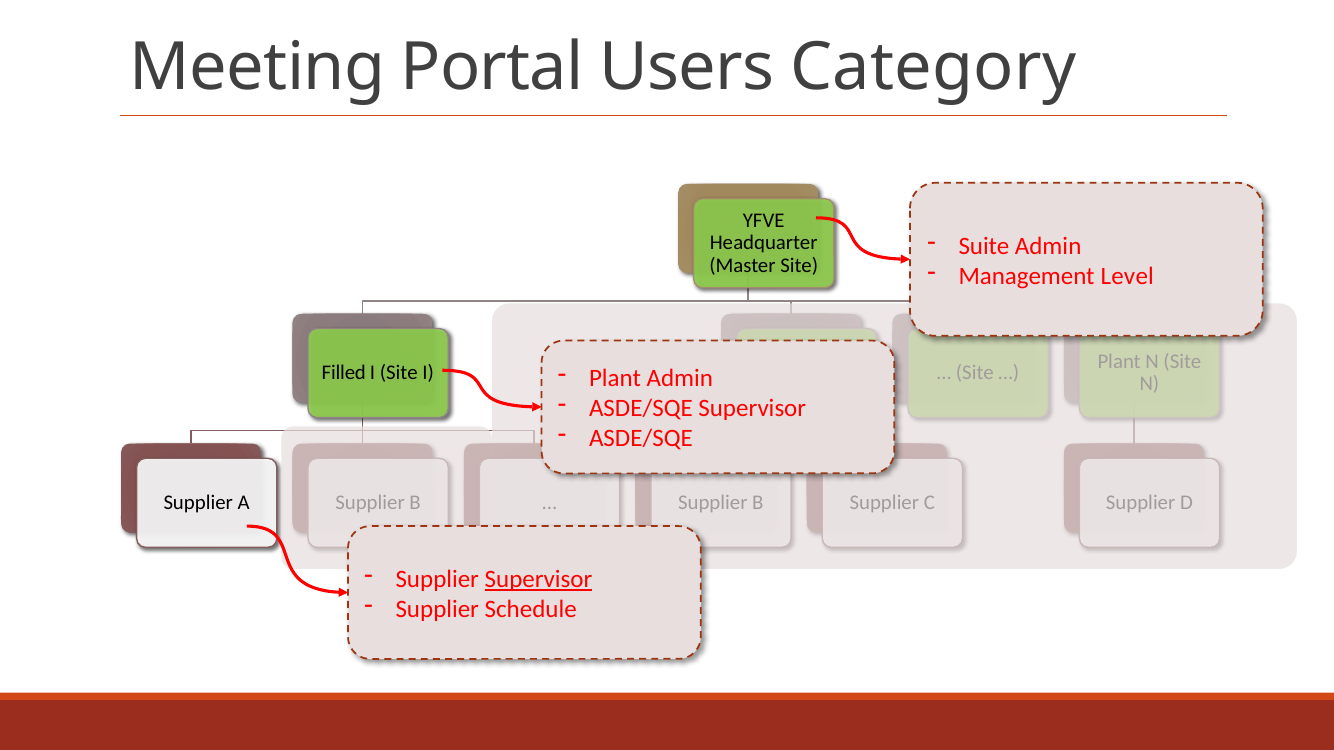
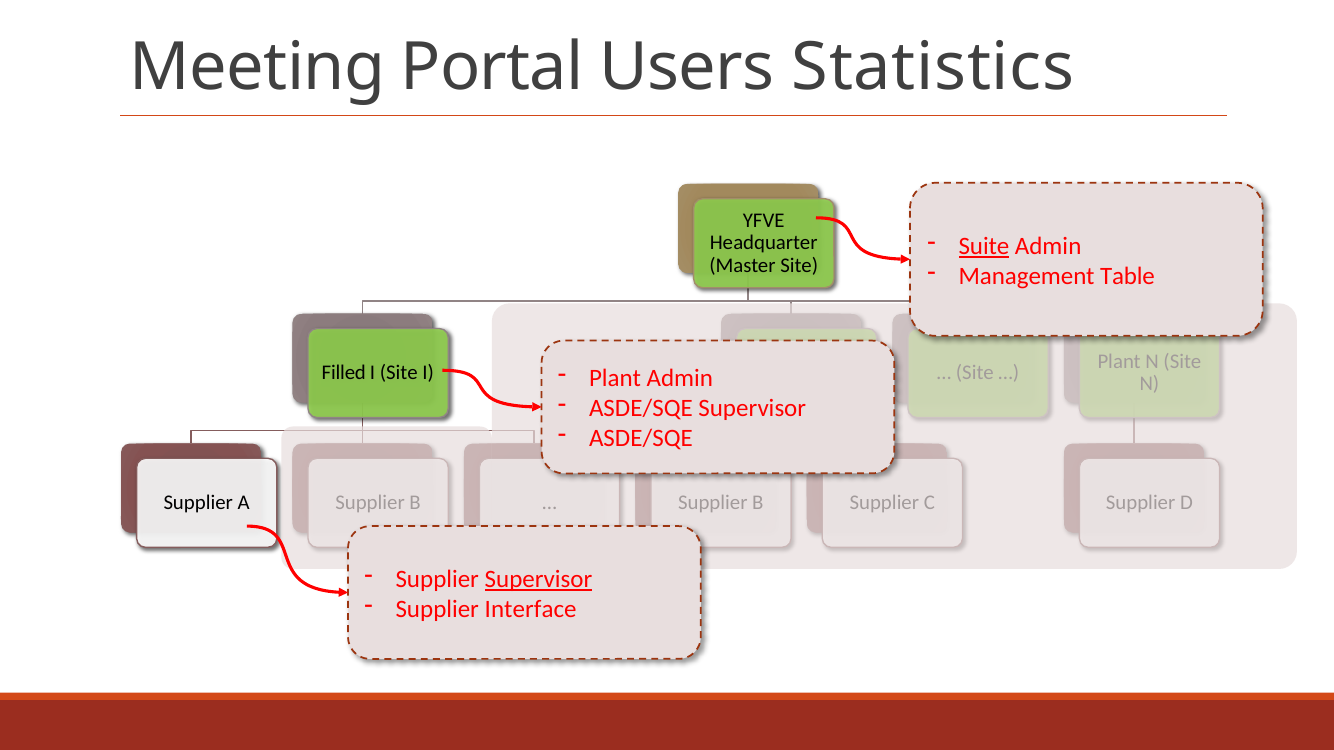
Category: Category -> Statistics (933, 67)
Suite underline: none -> present (984, 246)
Level: Level -> Table (1127, 276)
Schedule: Schedule -> Interface (531, 610)
